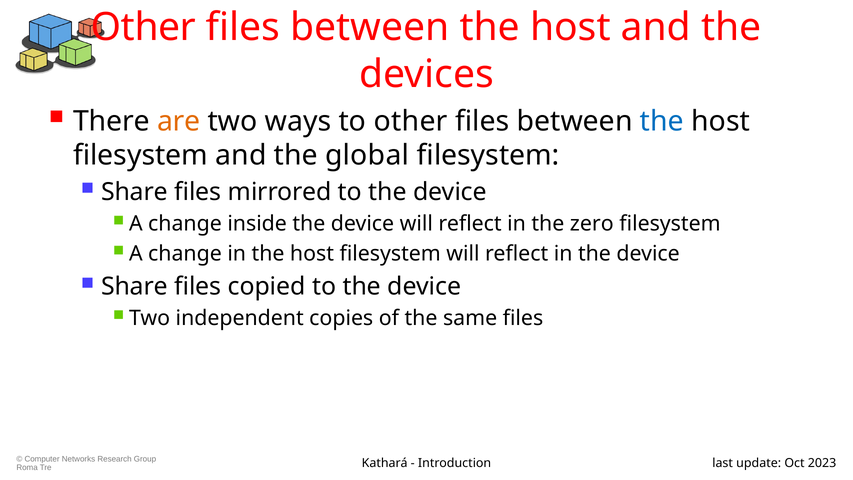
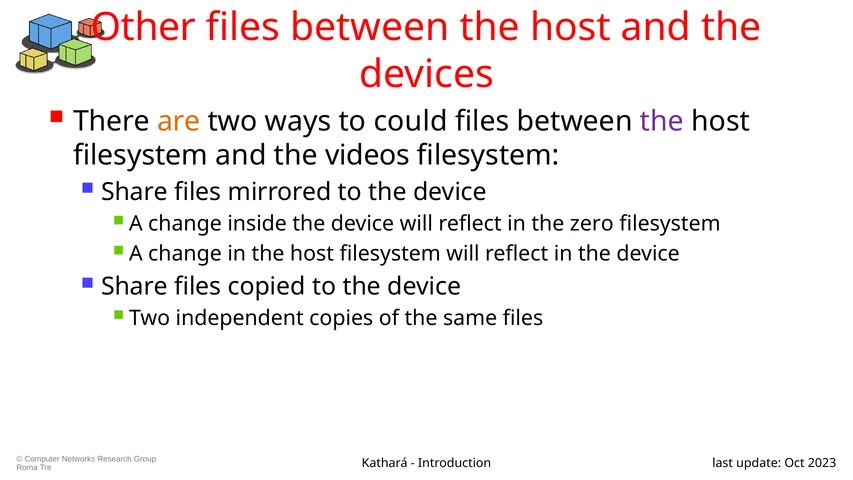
to other: other -> could (411, 121)
the colour: blue -> purple (662, 121)
global: global -> videos (367, 155)
